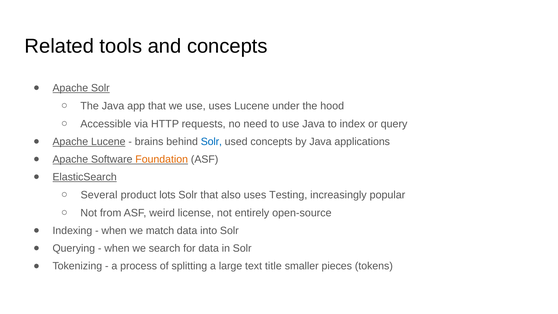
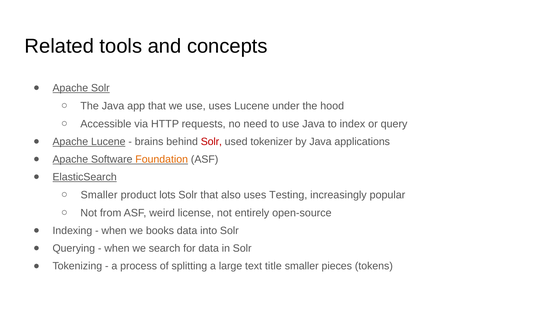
Solr colour: blue -> red (211, 142)
used concepts: concepts -> tokenizer (271, 142)
Several: Several -> Smaller (99, 195)
match: match -> books (160, 231)
